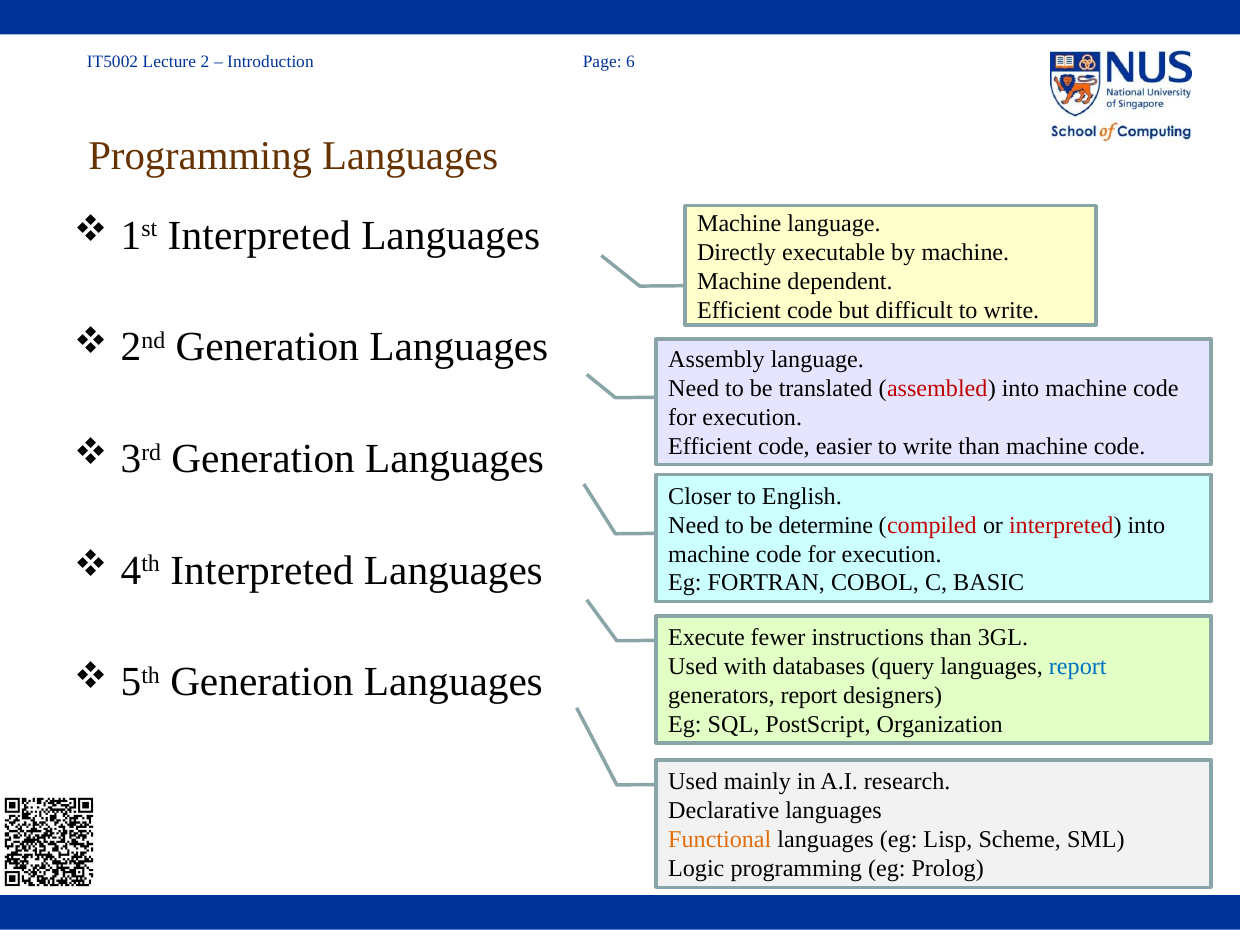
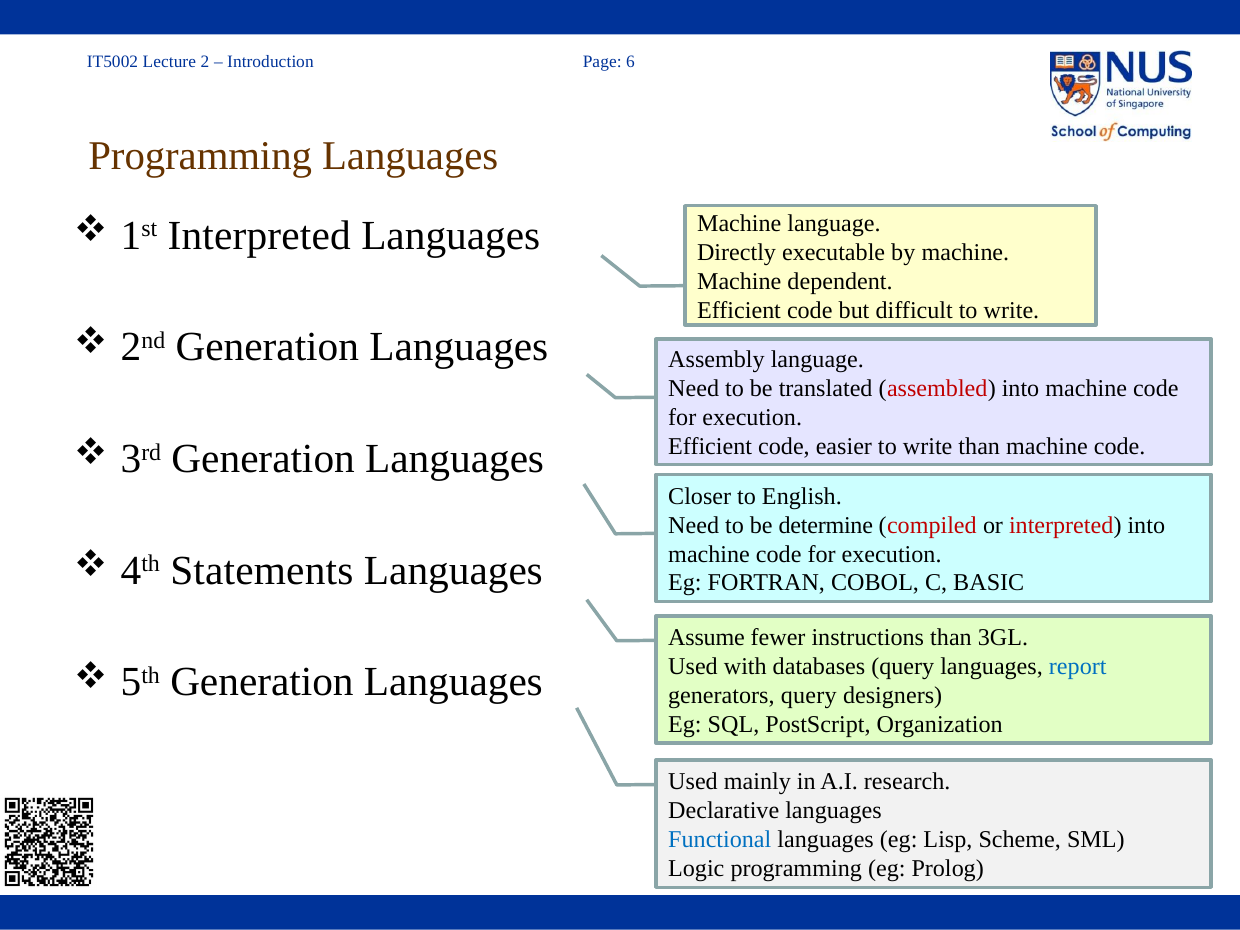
4th Interpreted: Interpreted -> Statements (262, 571)
Execute: Execute -> Assume (706, 638)
generators report: report -> query (809, 696)
Functional colour: orange -> blue (720, 840)
